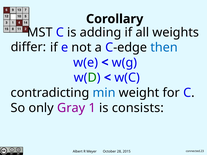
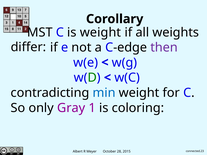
is adding: adding -> weight (100, 32)
then colour: blue -> purple (164, 47)
consists: consists -> coloring (138, 108)
